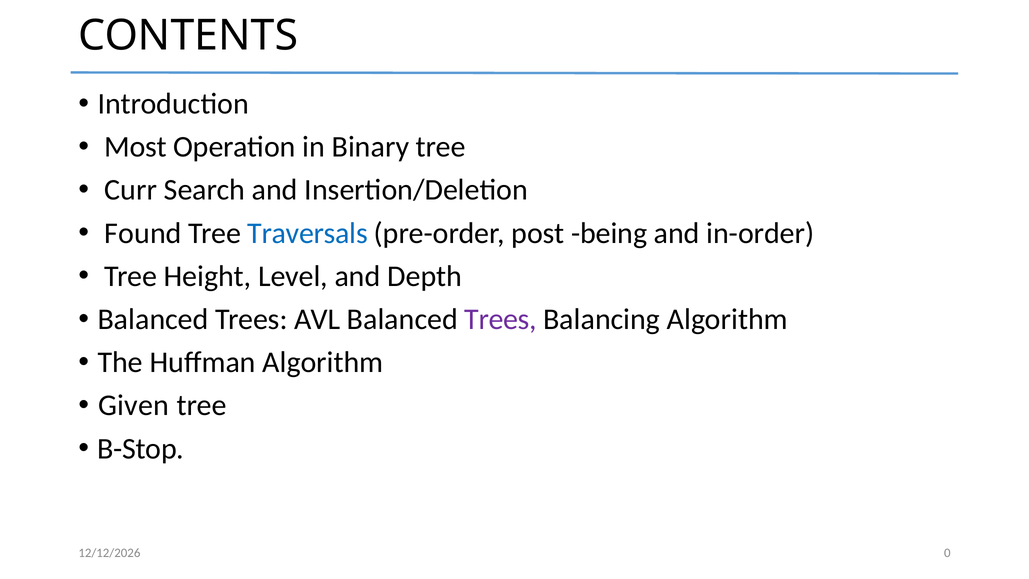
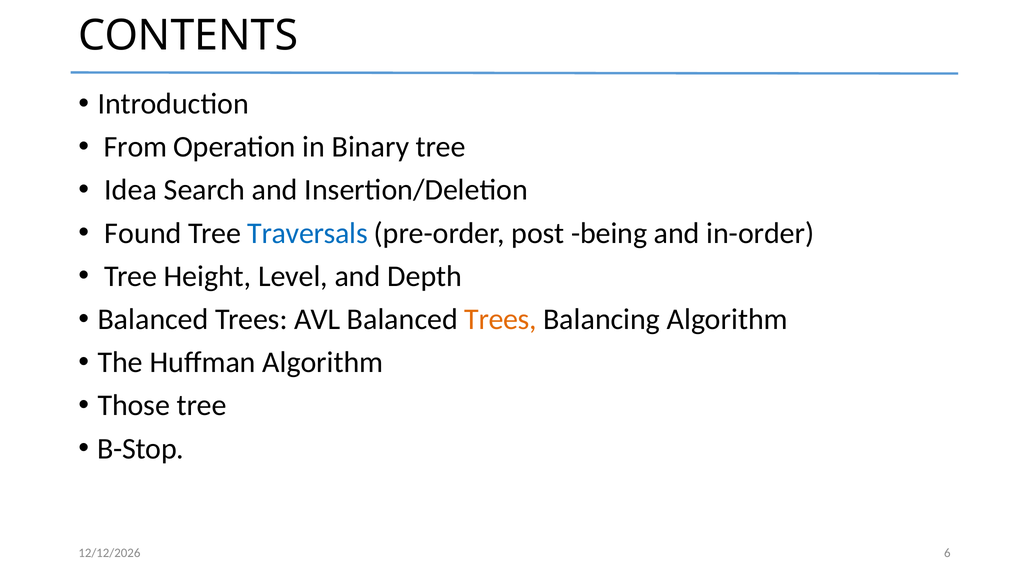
Most: Most -> From (135, 147)
Curr: Curr -> Idea (131, 190)
Trees colour: purple -> orange (501, 319)
Given: Given -> Those (134, 405)
0: 0 -> 6 (947, 553)
